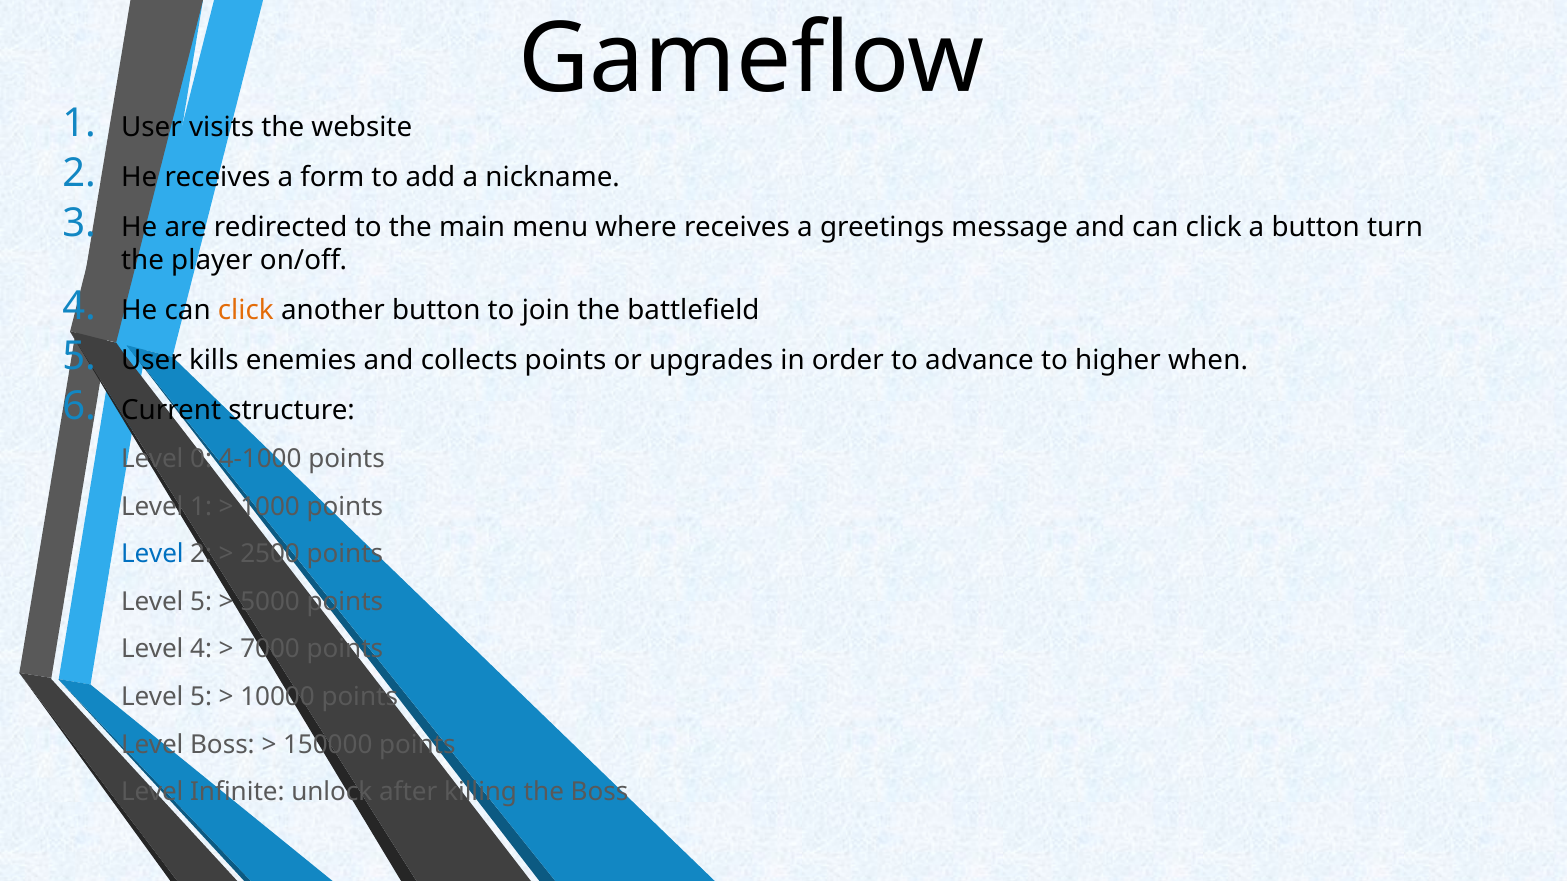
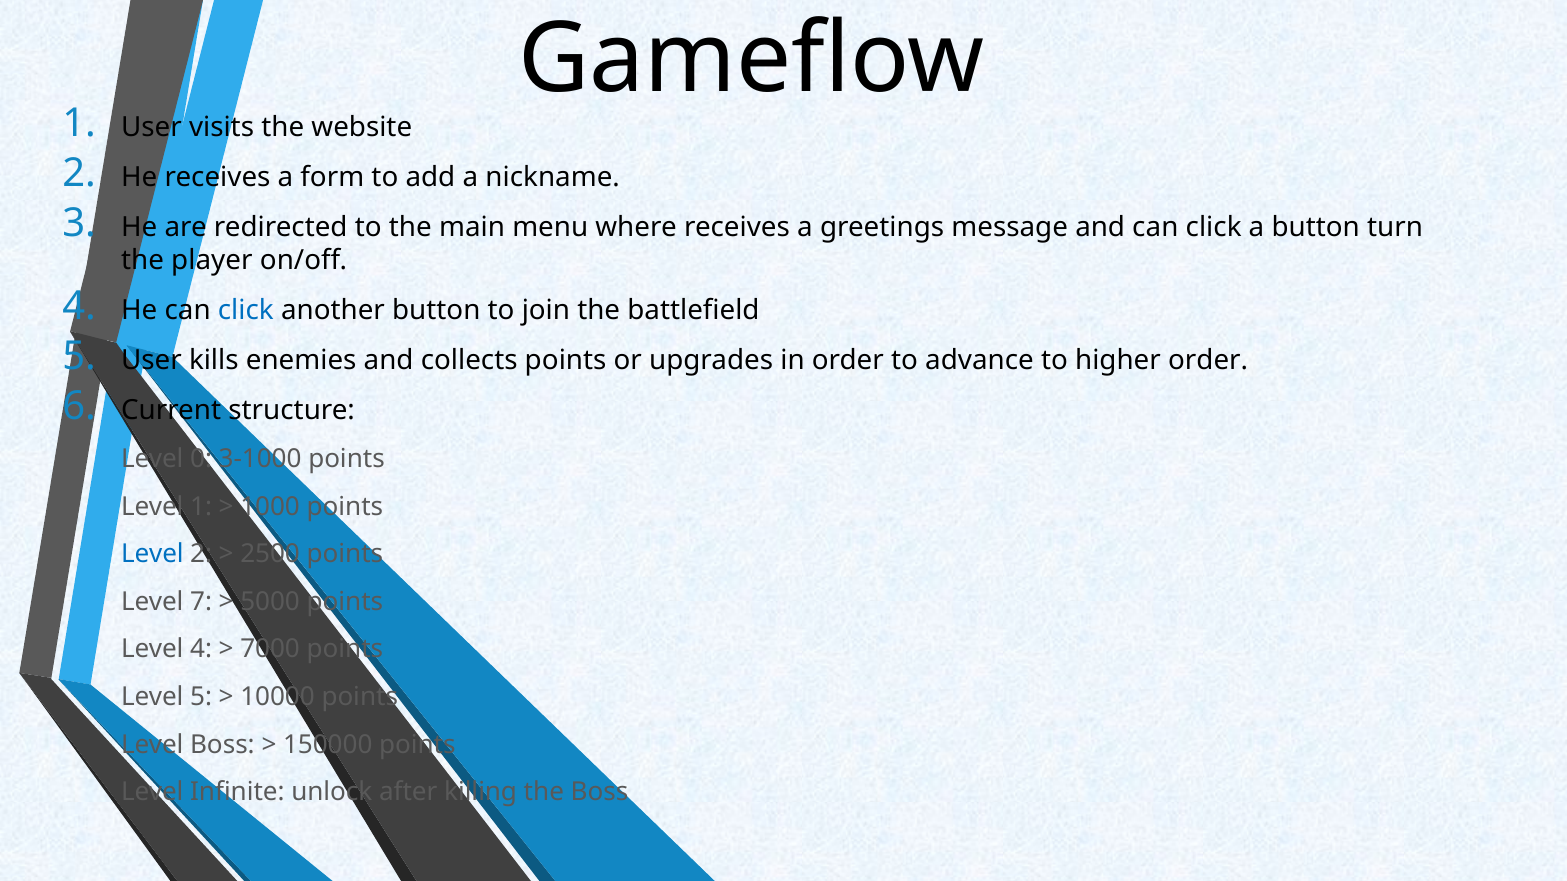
click colour: orange -> blue (246, 311)
higher when: when -> order (1208, 361)
4-1000: 4-1000 -> 3-1000 (260, 459)
5: 5 -> 7 (201, 602)
